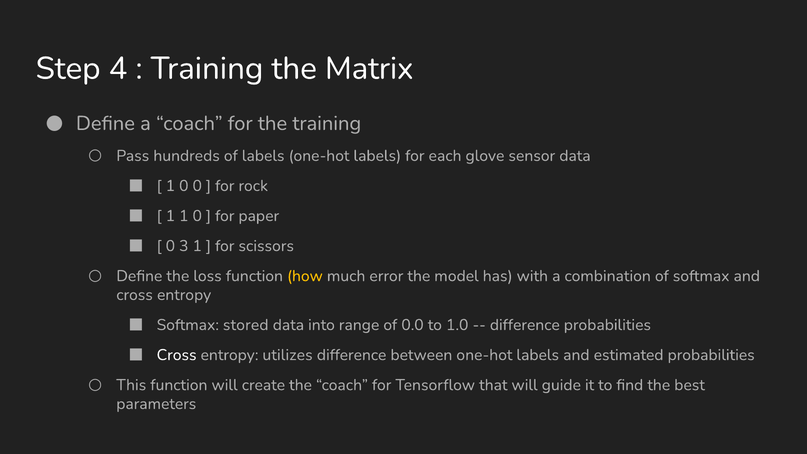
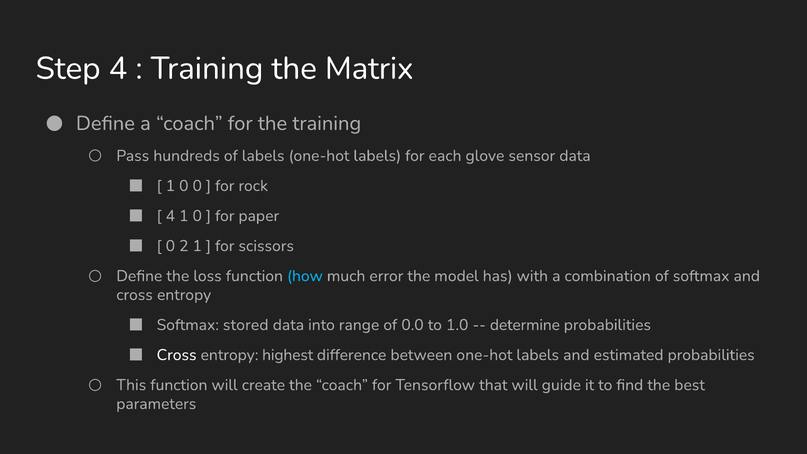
1: 1 -> 4 (170, 216)
3: 3 -> 2 (184, 246)
how colour: yellow -> light blue (305, 276)
difference: difference -> determine (525, 325)
utilizes: utilizes -> highest (288, 355)
